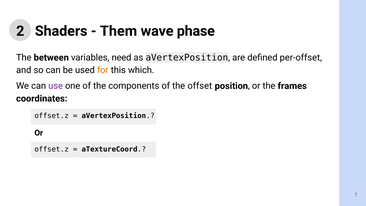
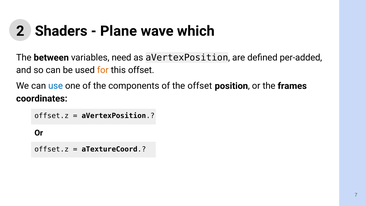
Them: Them -> Plane (119, 31)
phase: phase -> which (196, 31)
per-offset: per-offset -> per-added (301, 58)
this which: which -> offset (141, 70)
use colour: purple -> blue (56, 86)
